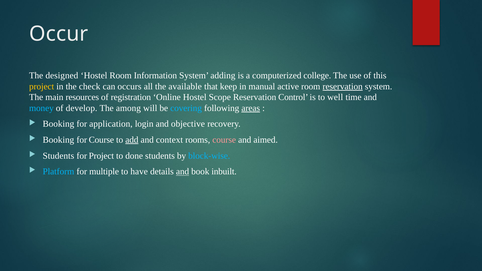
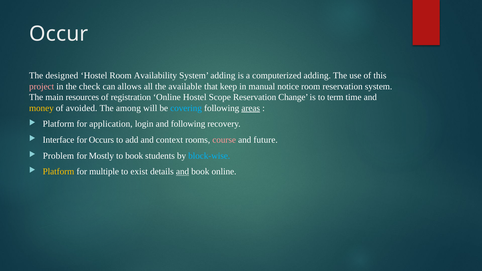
Information: Information -> Availability (155, 76)
computerized college: college -> adding (317, 76)
project colour: yellow -> pink (42, 86)
occurs: occurs -> allows (130, 86)
active: active -> notice (288, 86)
reservation underline: present -> none (343, 86)
Control: Control -> Change (293, 97)
well: well -> term (335, 97)
money colour: light blue -> yellow (41, 108)
develop: develop -> avoided (82, 108)
Booking: Booking -> Platform (58, 124)
and objective: objective -> following (188, 124)
Booking: Booking -> Interface (58, 140)
for Course: Course -> Occurs (101, 140)
add underline: present -> none (132, 140)
aimed: aimed -> future (266, 140)
Students: Students -> Problem (58, 156)
for Project: Project -> Mostly (101, 156)
to done: done -> book (134, 156)
Platform colour: light blue -> yellow (58, 172)
have: have -> exist (139, 172)
book inbuilt: inbuilt -> online (224, 172)
